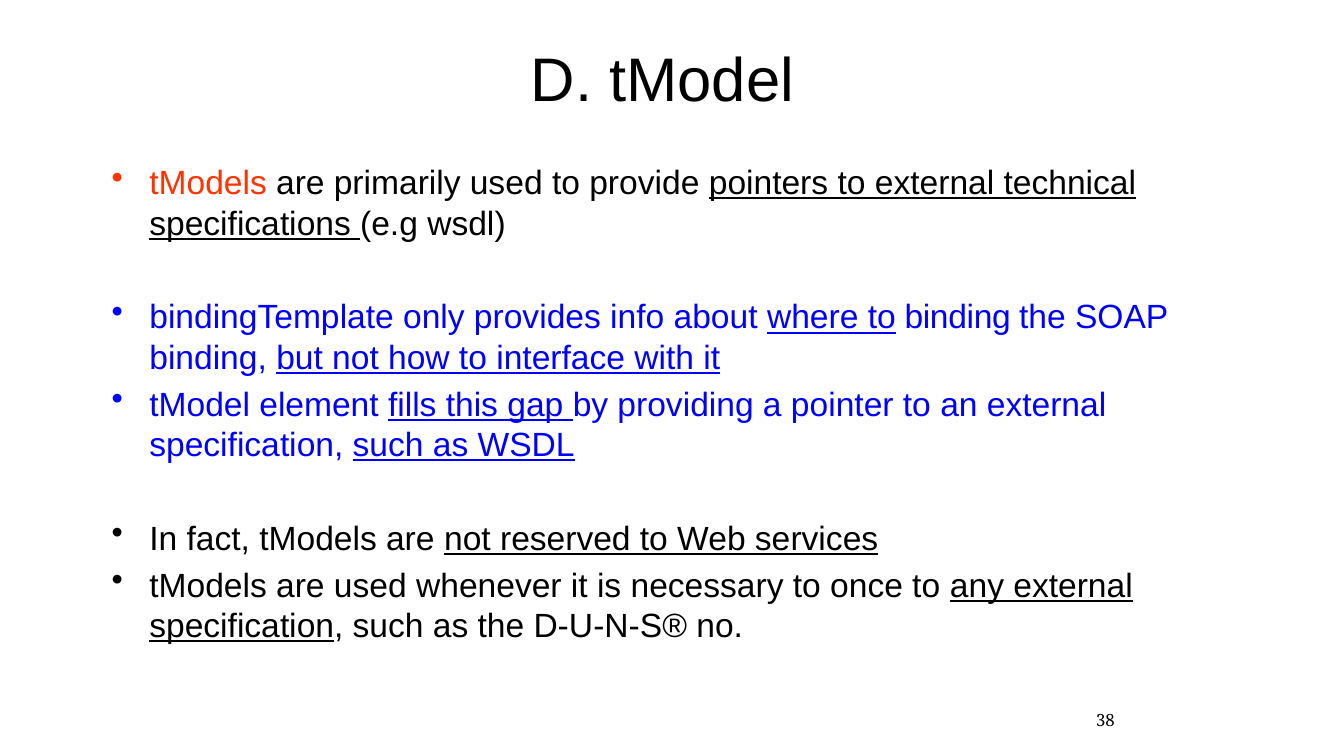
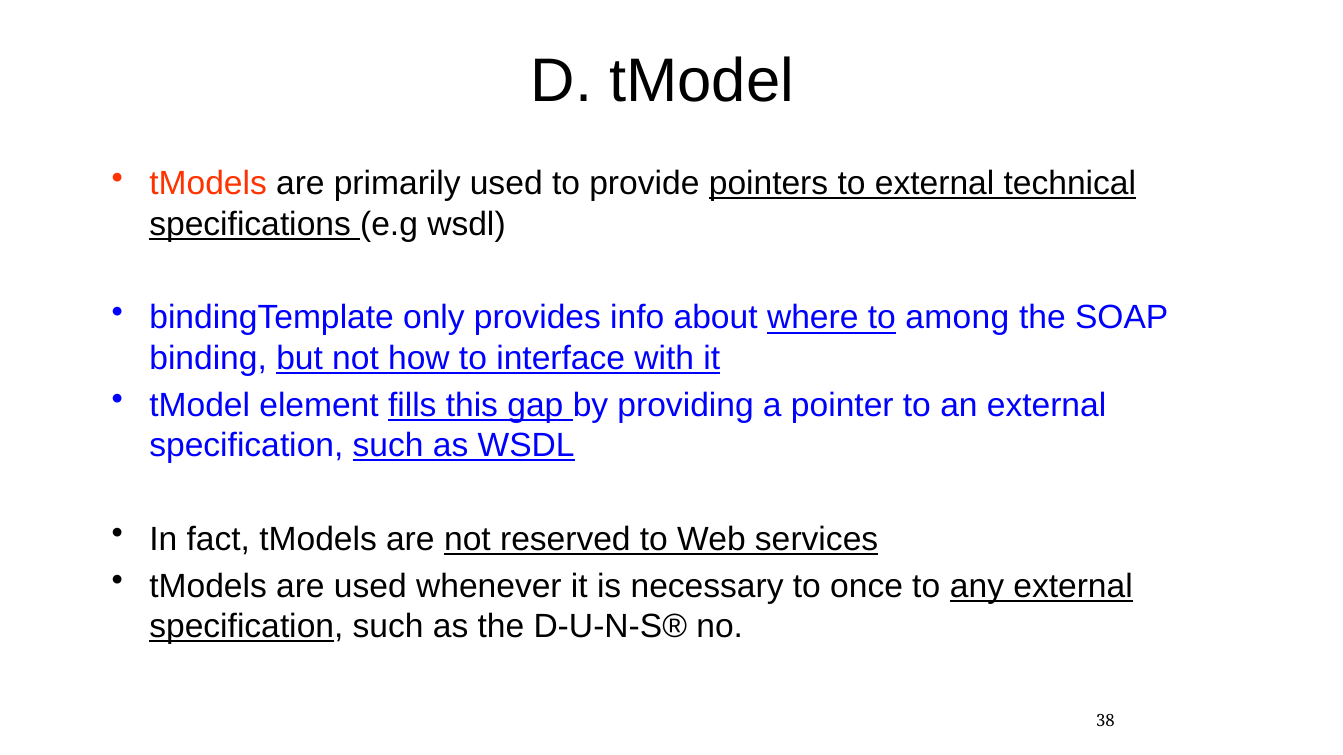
to binding: binding -> among (957, 318)
